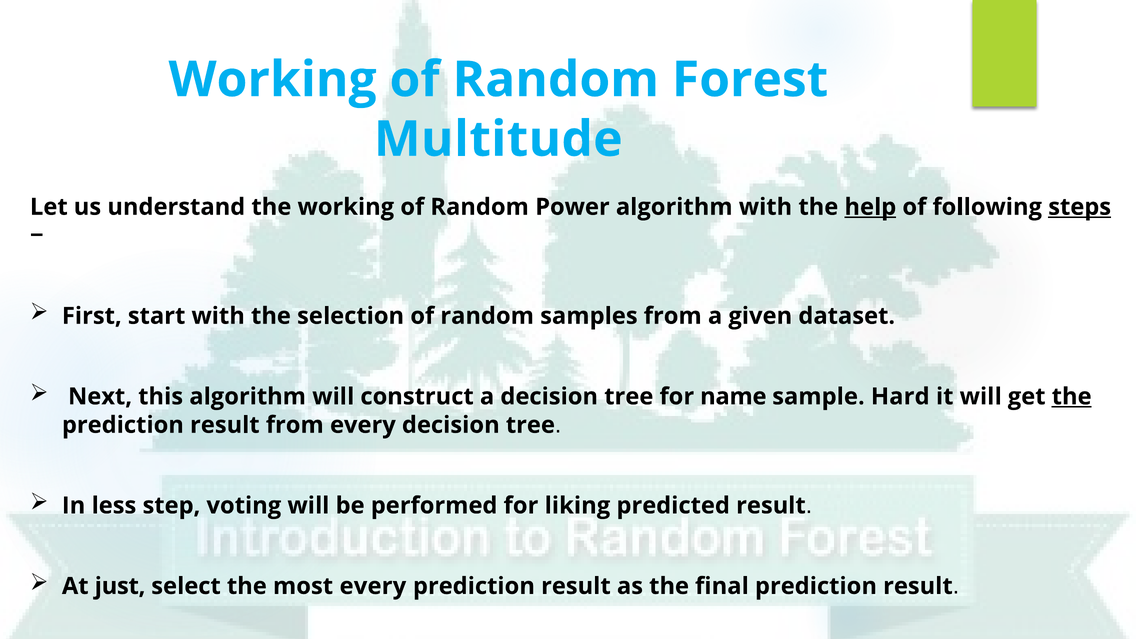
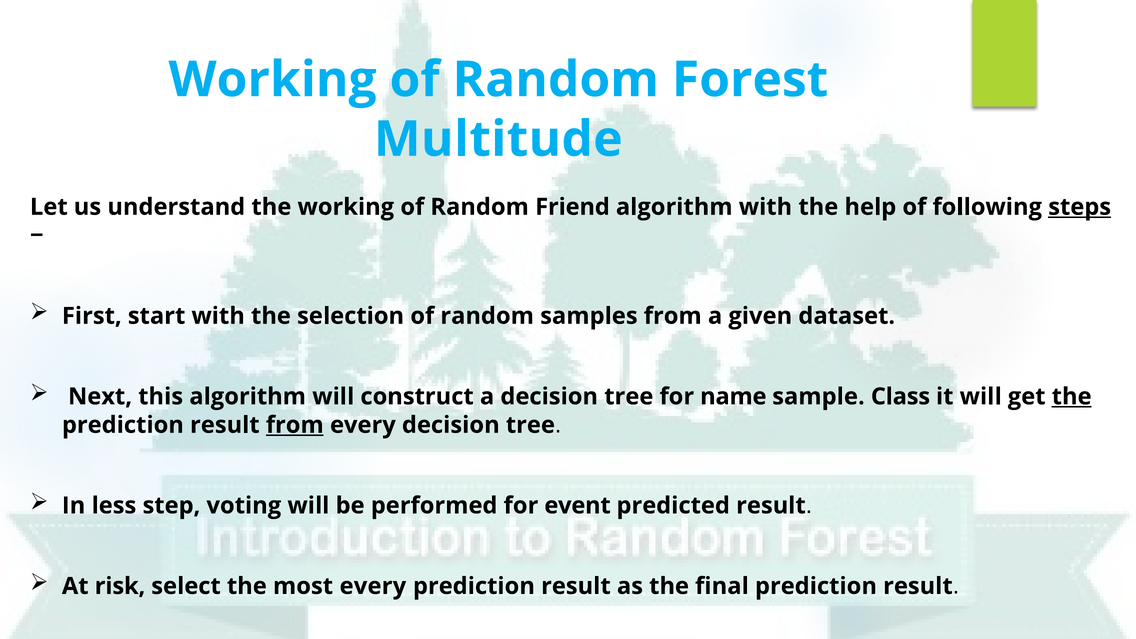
Power: Power -> Friend (572, 207)
help underline: present -> none (870, 207)
Hard: Hard -> Class (900, 397)
from underline: none -> present (295, 425)
liking: liking -> event (578, 506)
just: just -> risk (120, 586)
